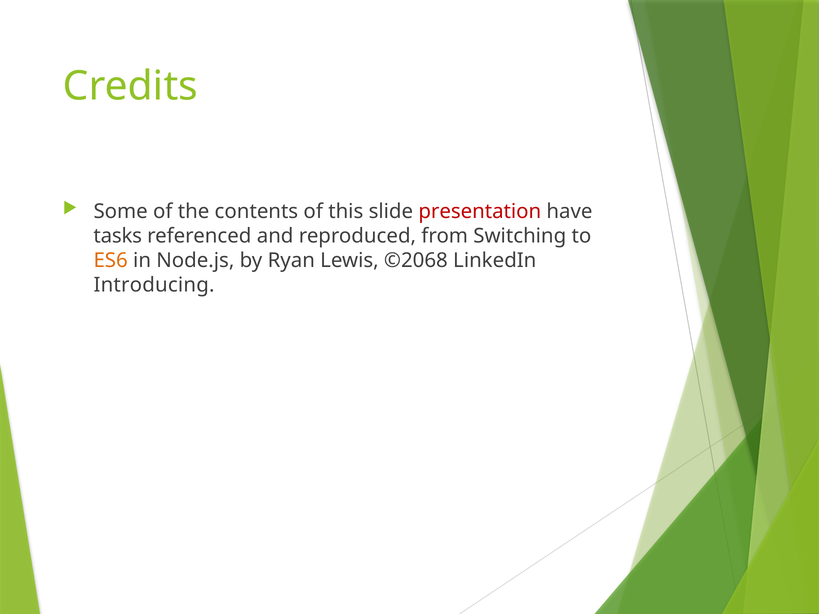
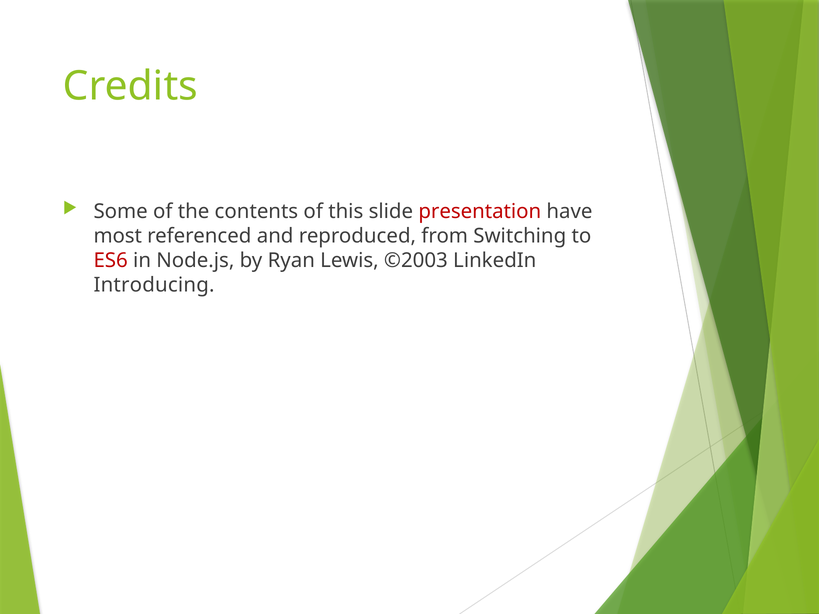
tasks: tasks -> most (118, 236)
ES6 colour: orange -> red (111, 260)
©2068: ©2068 -> ©2003 (416, 260)
